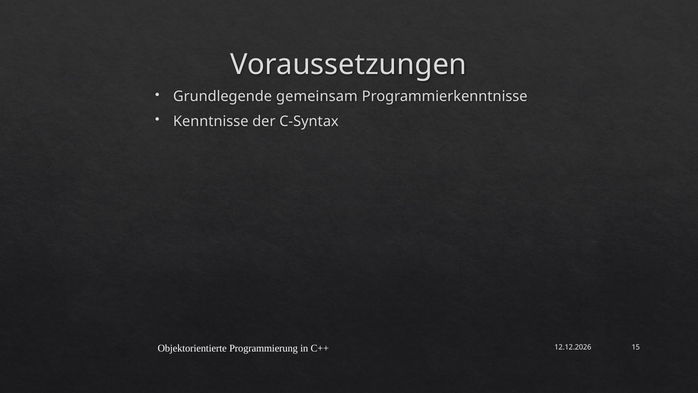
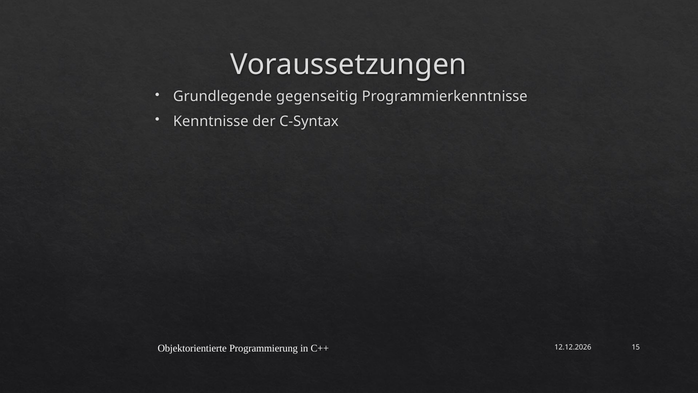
gemeinsam: gemeinsam -> gegenseitig (317, 97)
